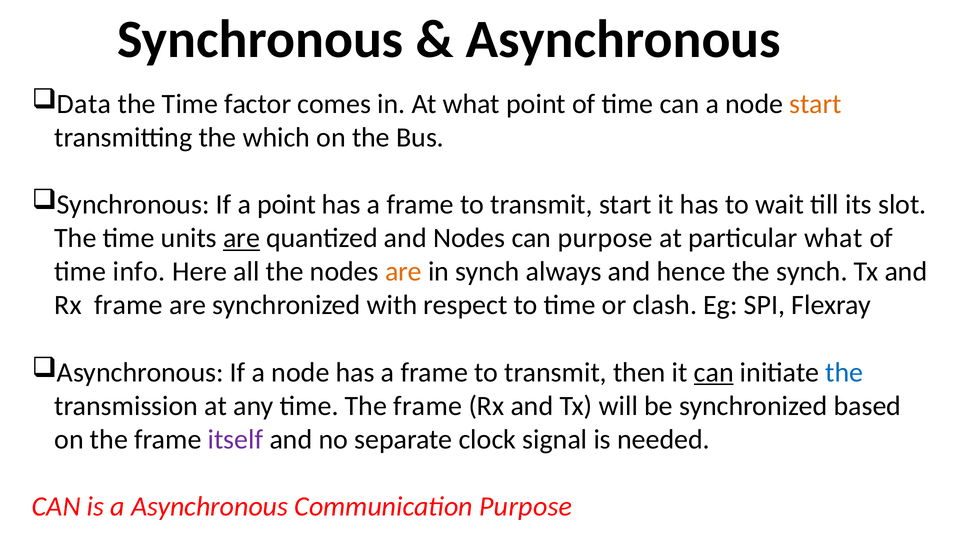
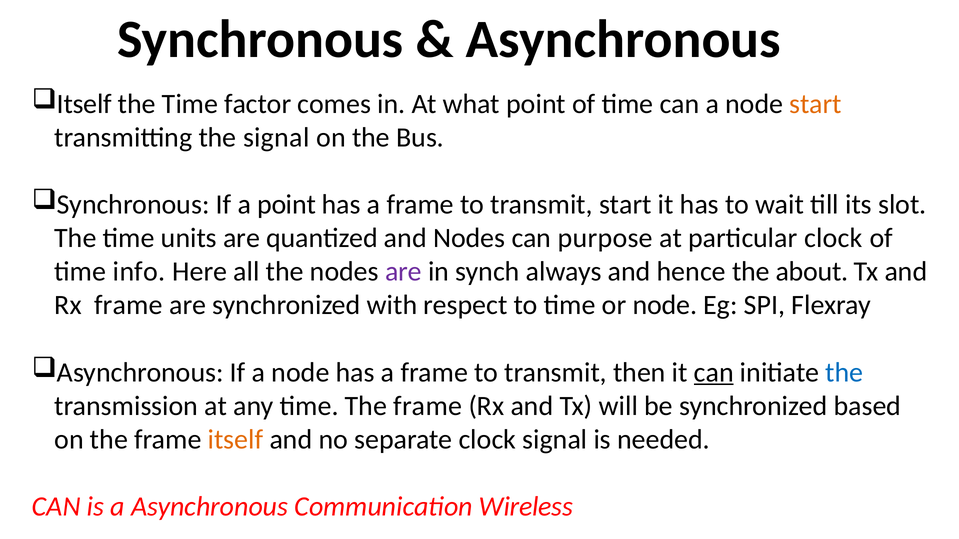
Data: Data -> Itself (84, 104)
the which: which -> signal (276, 138)
are underline: present -> none (242, 238)
particular what: what -> clock (833, 238)
are colour: orange -> purple (403, 272)
the synch: synch -> about (812, 272)
or clash: clash -> node (665, 305)
itself colour: purple -> orange (235, 440)
Communication Purpose: Purpose -> Wireless (526, 507)
